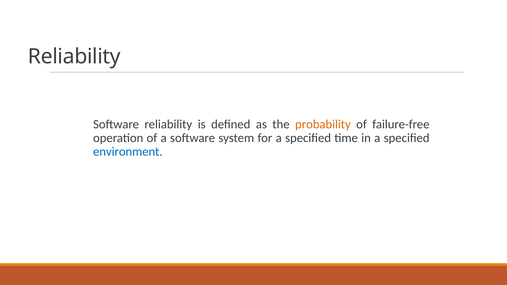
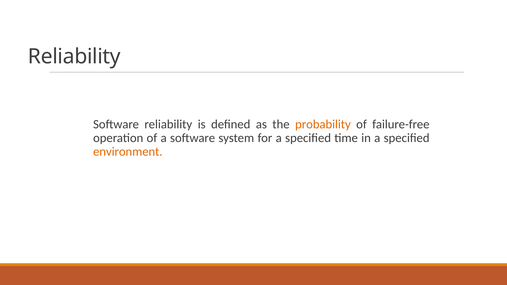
environment colour: blue -> orange (128, 152)
